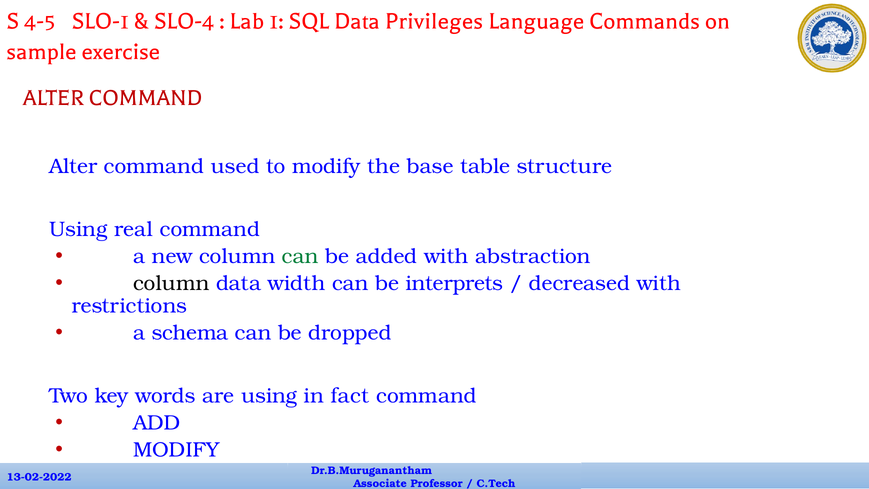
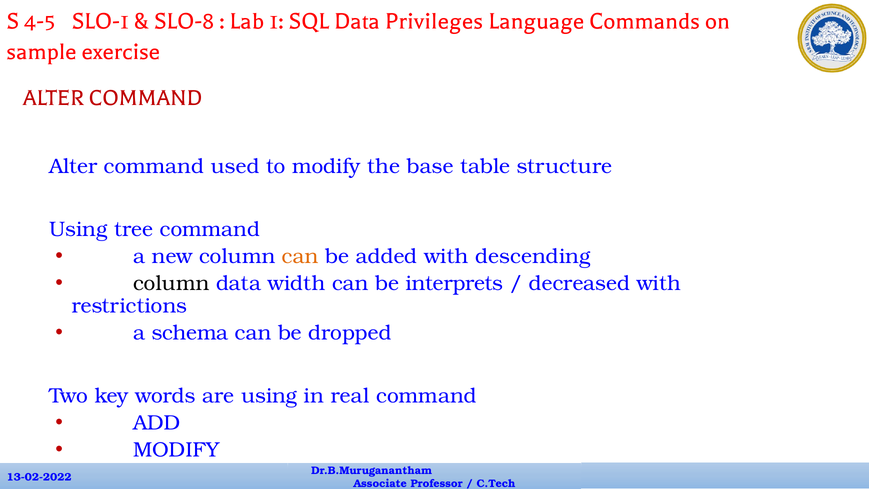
SLO-4: SLO-4 -> SLO-8 (184, 20)
real: real -> tree (134, 229)
can colour: green -> orange (300, 256)
abstraction: abstraction -> descending (533, 256)
fact: fact -> real (350, 396)
